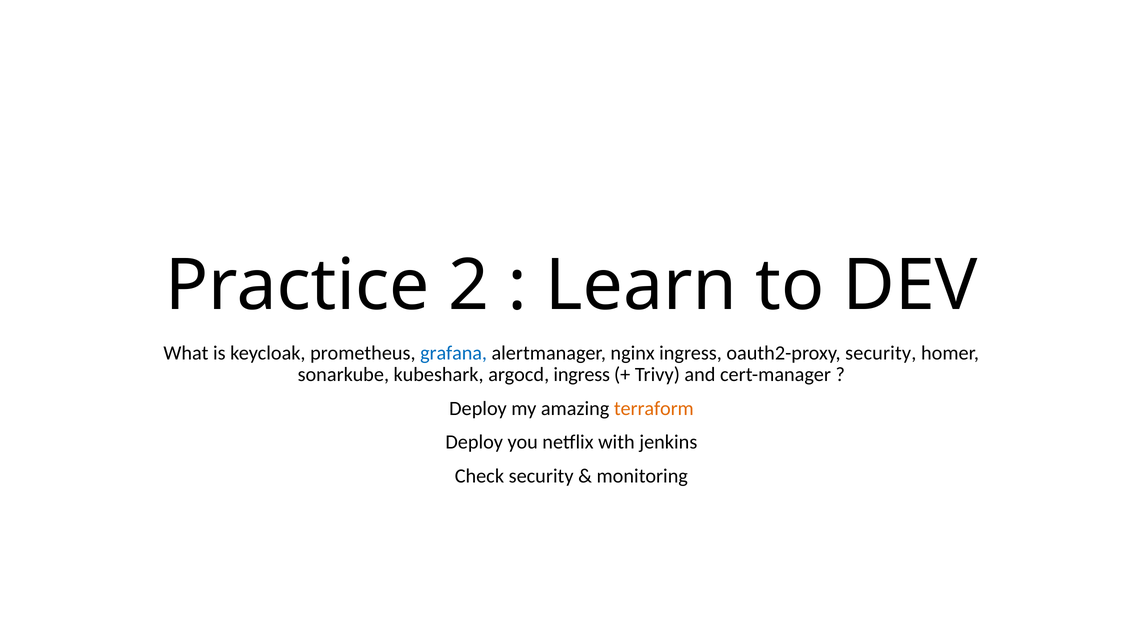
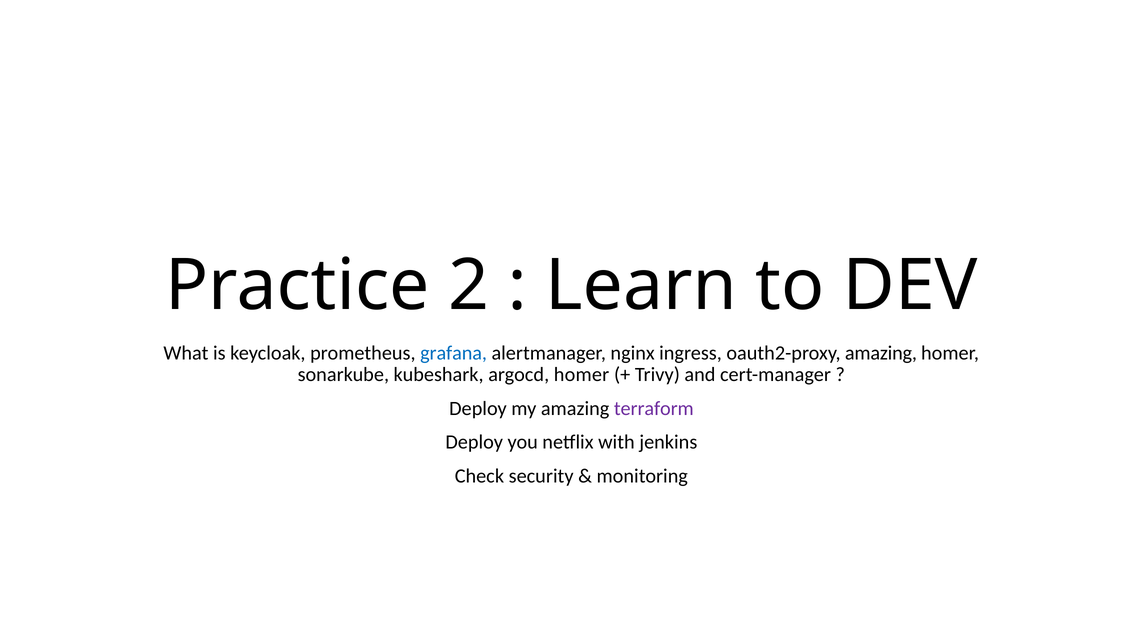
oauth2-proxy security: security -> amazing (881, 353)
argocd ingress: ingress -> homer (582, 375)
terraform colour: orange -> purple (654, 408)
